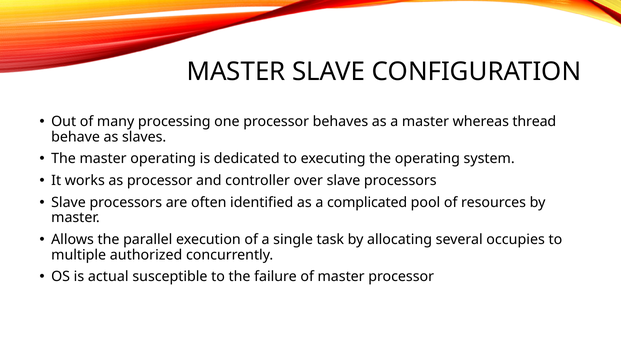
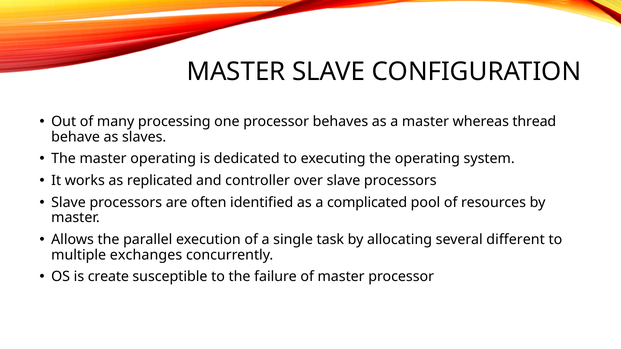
as processor: processor -> replicated (160, 181)
occupies: occupies -> different (516, 240)
authorized: authorized -> exchanges (146, 255)
actual: actual -> create (108, 277)
